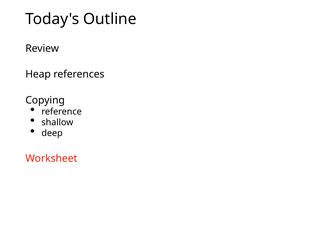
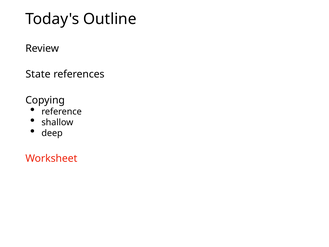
Heap: Heap -> State (38, 74)
